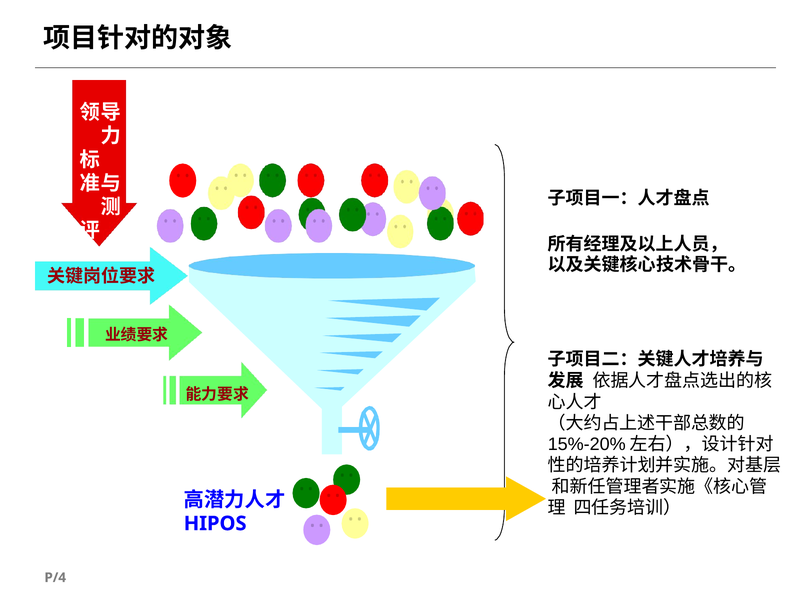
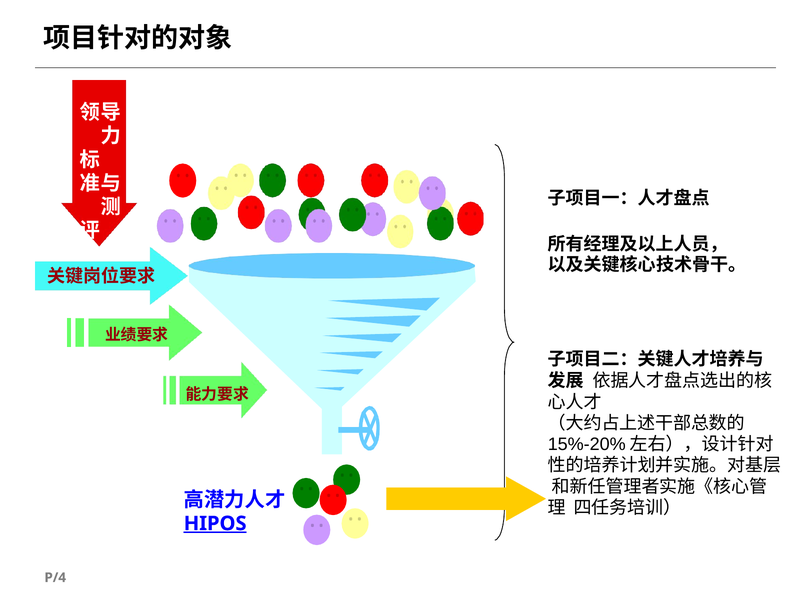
HIPOS underline: none -> present (215, 524)
